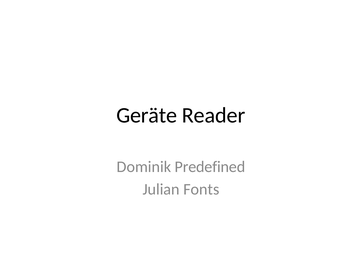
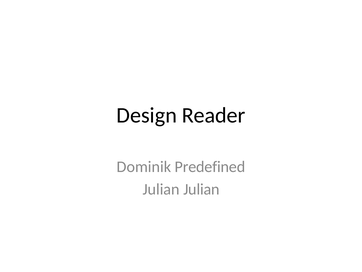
Geräte: Geräte -> Design (147, 115)
Julian Fonts: Fonts -> Julian (201, 189)
